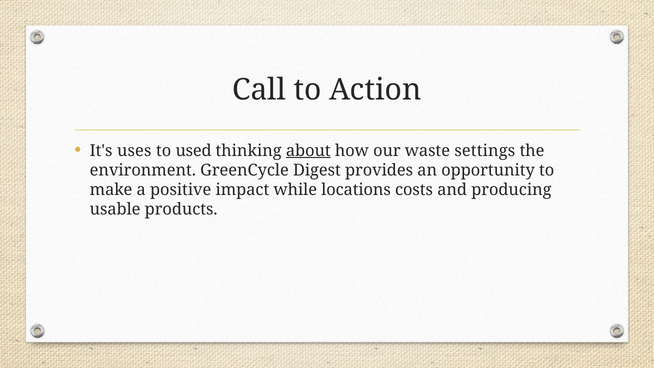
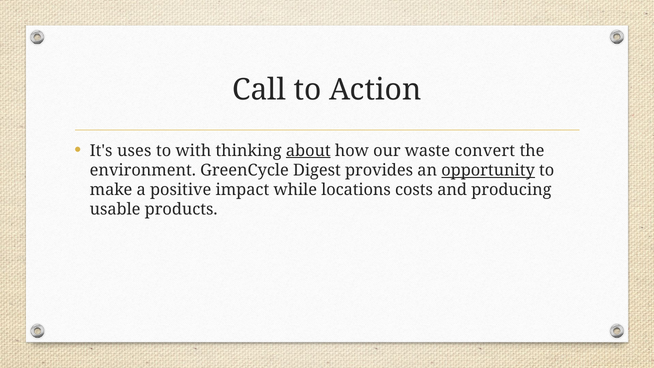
used: used -> with (193, 151)
settings: settings -> convert (485, 151)
opportunity underline: none -> present (488, 170)
